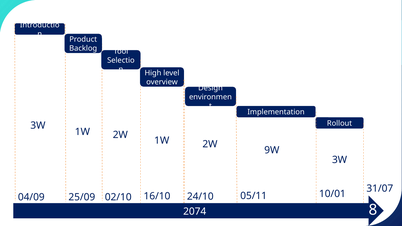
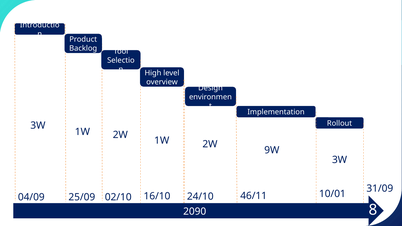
31/07: 31/07 -> 31/09 (380, 189)
05/11: 05/11 -> 46/11 (254, 196)
2074: 2074 -> 2090 (195, 211)
